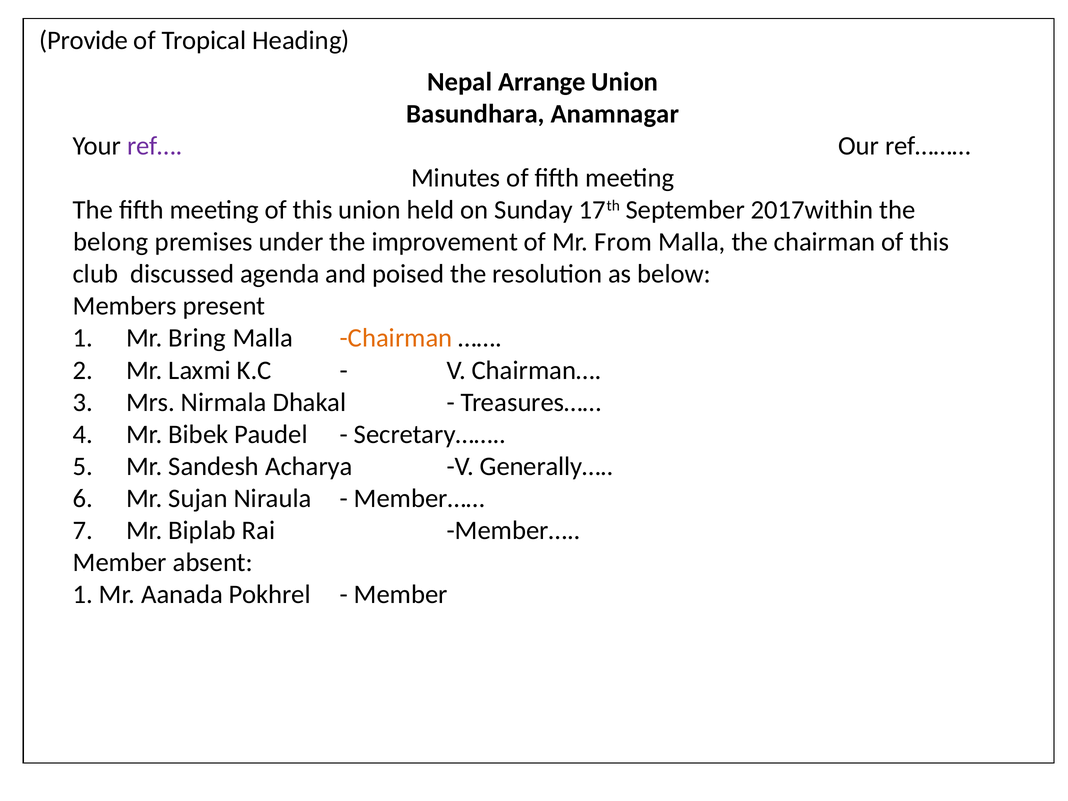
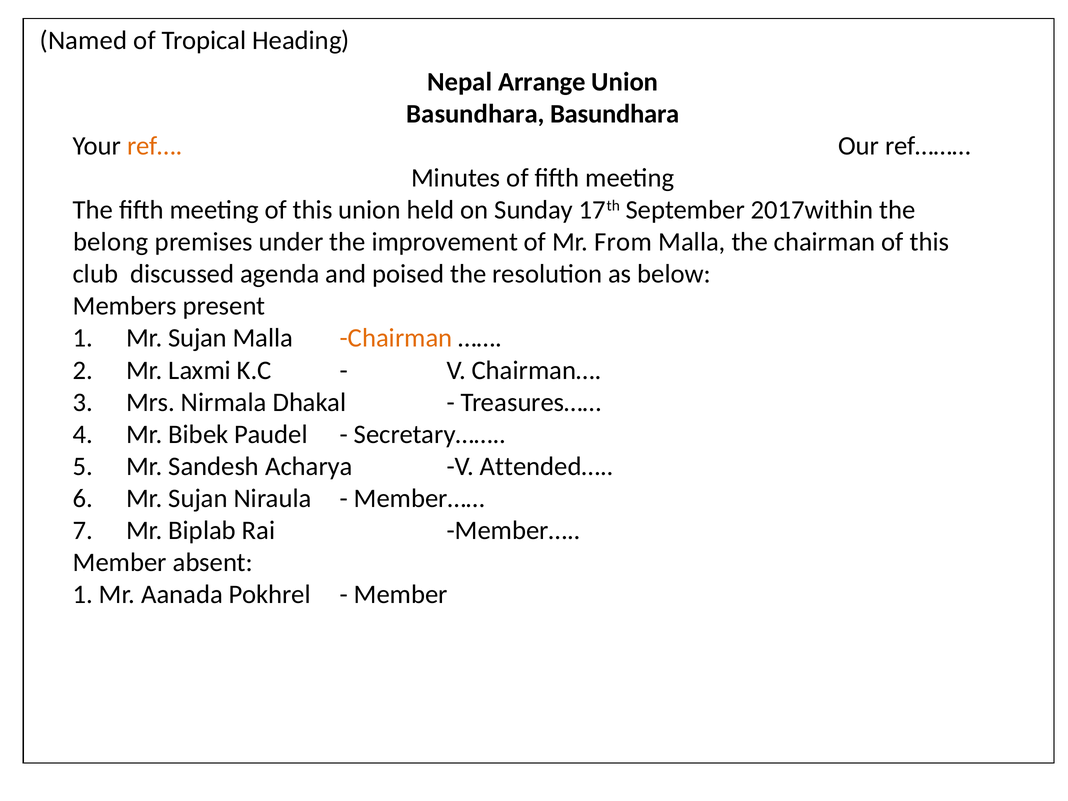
Provide: Provide -> Named (84, 41)
Basundhara Anamnagar: Anamnagar -> Basundhara (615, 114)
ref… colour: purple -> orange (155, 146)
1 Mr Bring: Bring -> Sujan (198, 338)
Generally…: Generally… -> Attended… (547, 466)
